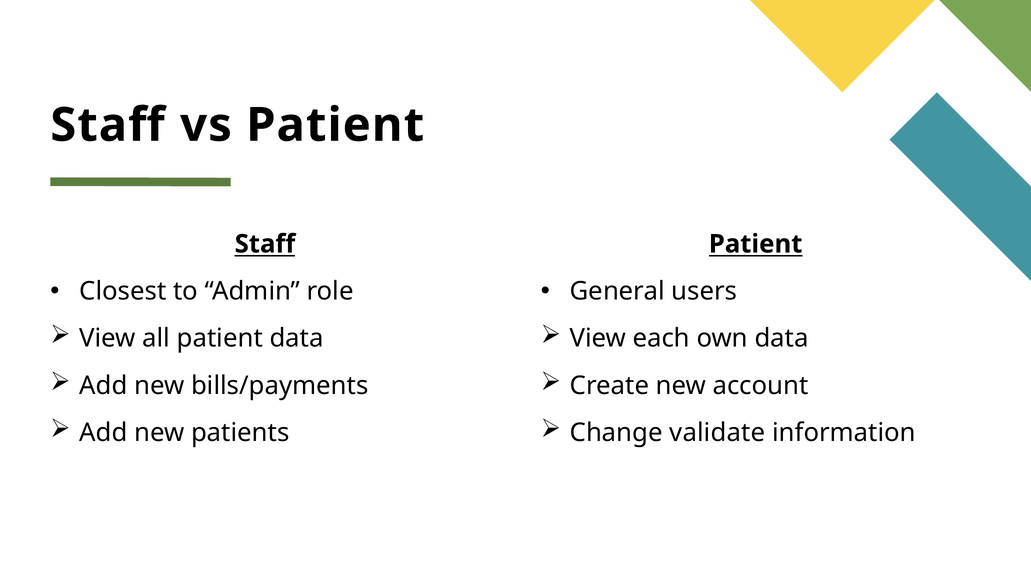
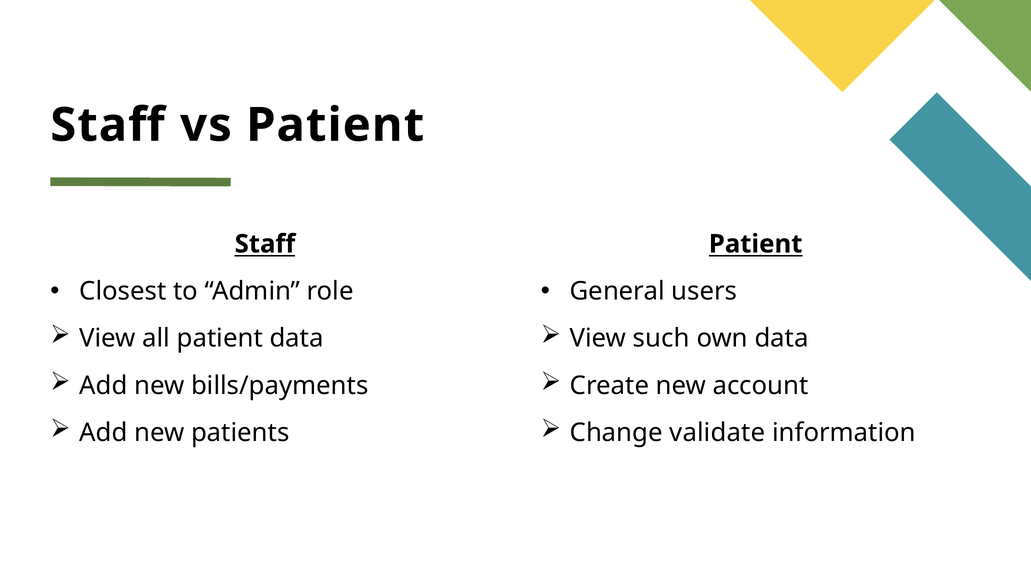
each: each -> such (661, 338)
